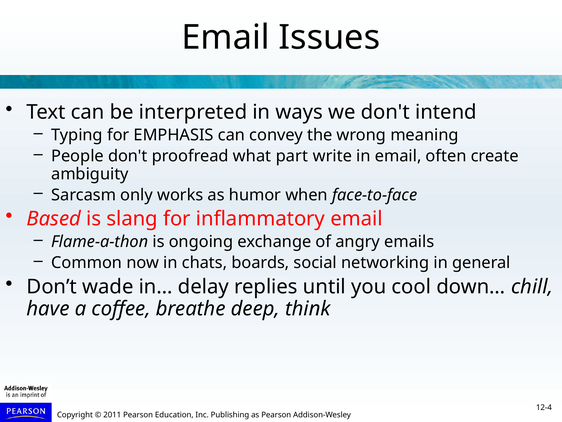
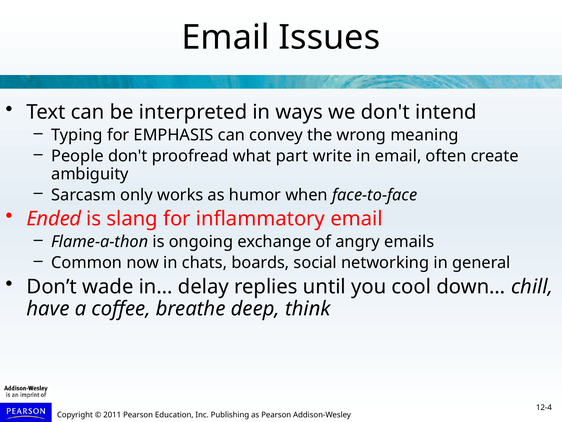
Based: Based -> Ended (54, 219)
